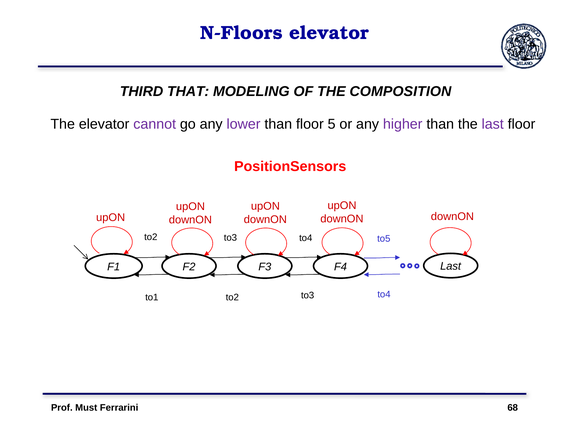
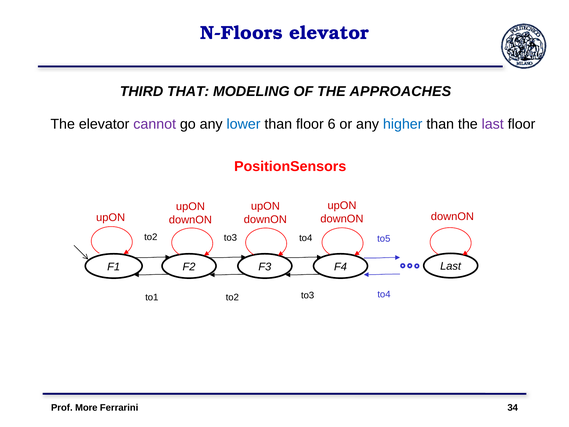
COMPOSITION: COMPOSITION -> APPROACHES (400, 92)
lower colour: purple -> blue (244, 124)
5: 5 -> 6 (332, 124)
higher colour: purple -> blue (403, 124)
Must: Must -> More (86, 407)
68: 68 -> 34 (513, 407)
